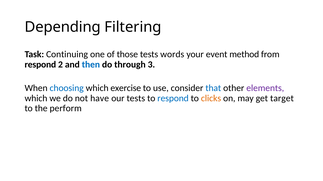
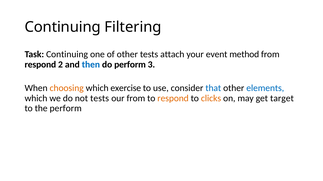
Depending: Depending -> Continuing (63, 27)
of those: those -> other (127, 55)
words: words -> attach (172, 55)
do through: through -> perform (130, 65)
choosing colour: blue -> orange (67, 88)
elements colour: purple -> blue (265, 88)
not have: have -> tests (100, 99)
our tests: tests -> from (136, 99)
respond colour: blue -> orange (173, 99)
